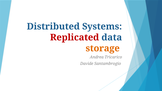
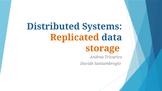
Replicated colour: red -> orange (75, 37)
